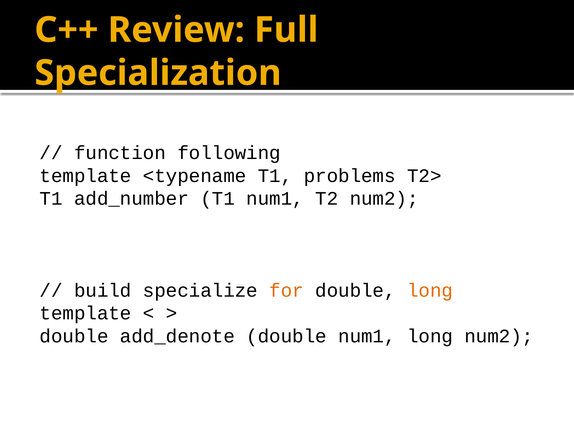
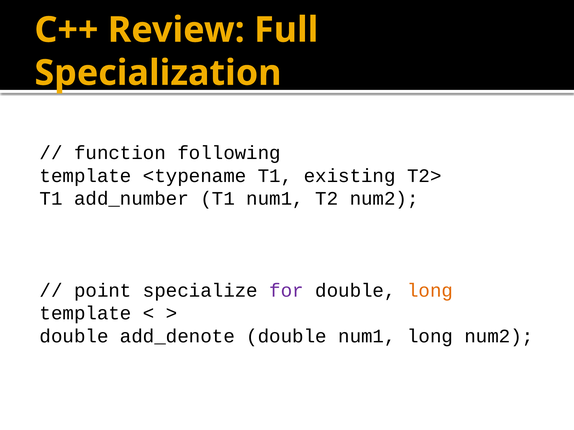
problems: problems -> existing (350, 176)
build: build -> point (103, 291)
for colour: orange -> purple (287, 291)
